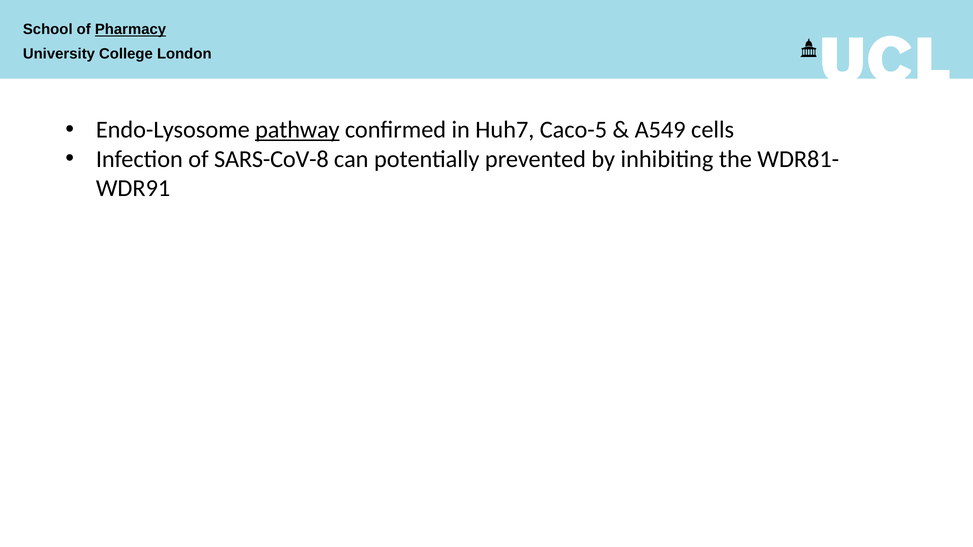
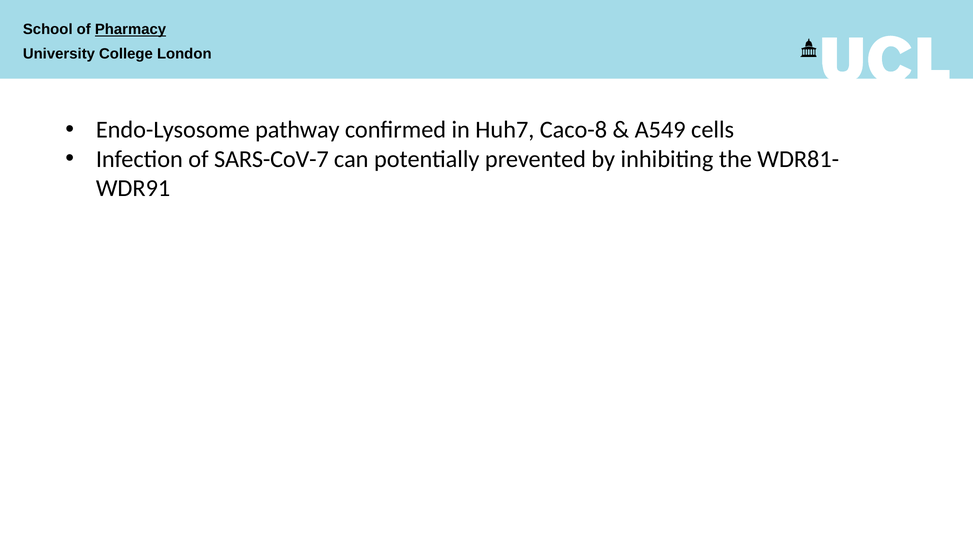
pathway underline: present -> none (297, 130)
Caco-5: Caco-5 -> Caco-8 (573, 130)
SARS-CoV-8: SARS-CoV-8 -> SARS-CoV-7 (271, 159)
